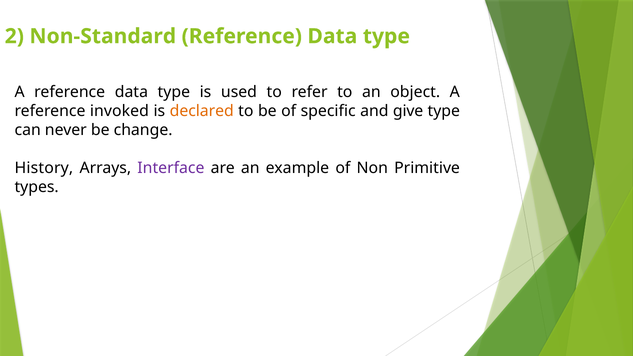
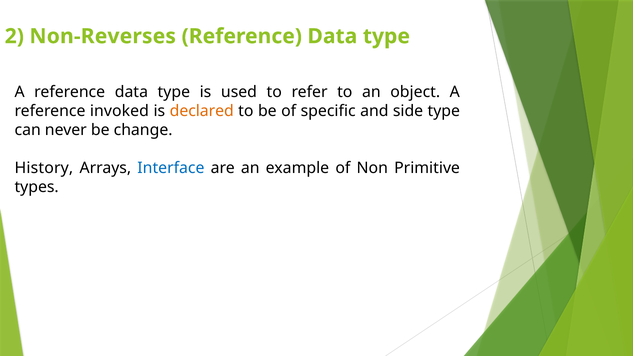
Non-Standard: Non-Standard -> Non-Reverses (103, 36)
give: give -> side (408, 111)
Interface colour: purple -> blue (171, 168)
